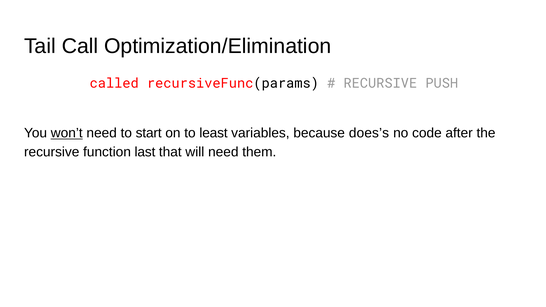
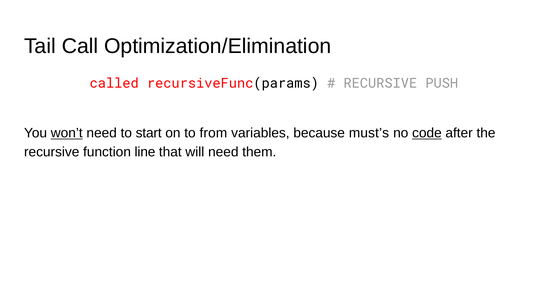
least: least -> from (213, 133)
does’s: does’s -> must’s (369, 133)
code underline: none -> present (427, 133)
last: last -> line (145, 152)
